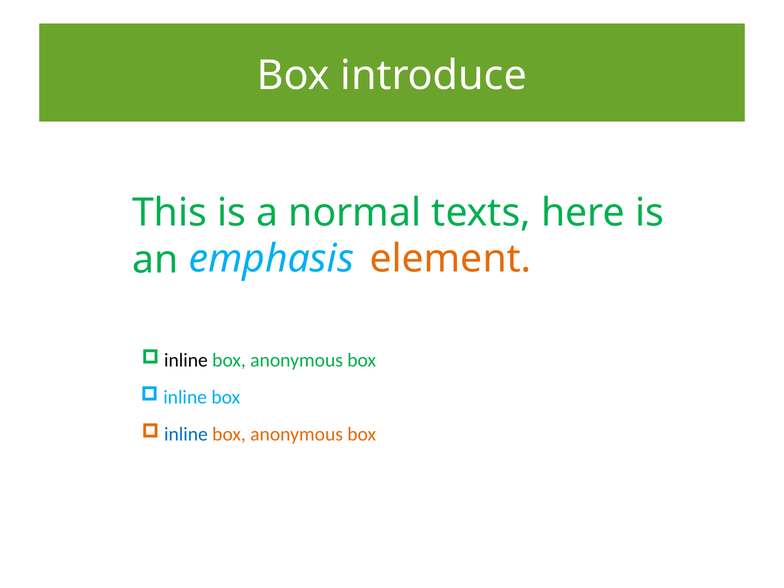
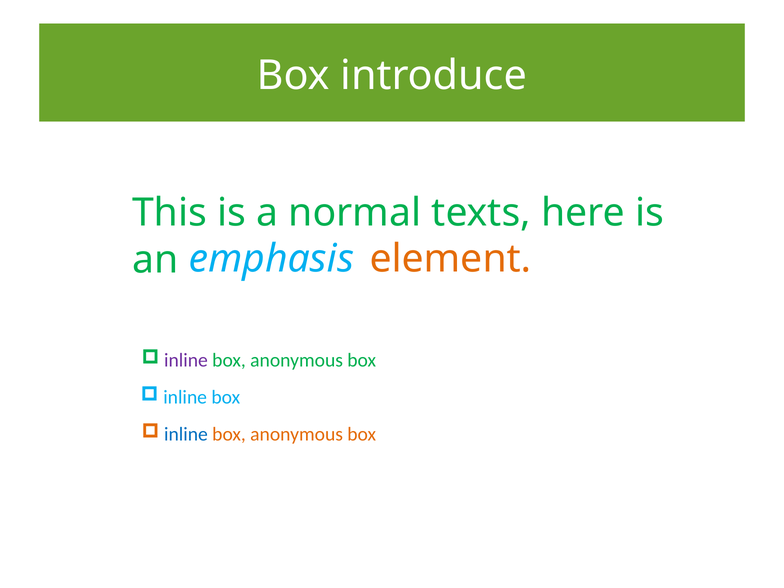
inline colour: black -> purple (186, 360)
